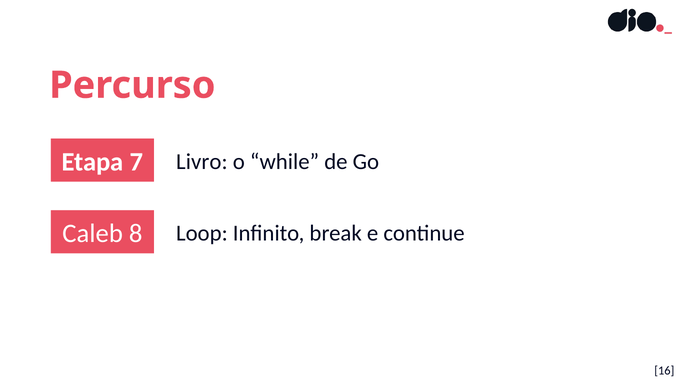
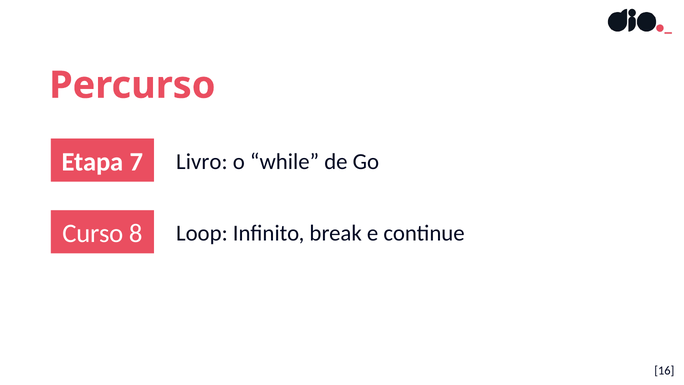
Caleb: Caleb -> Curso (93, 233)
